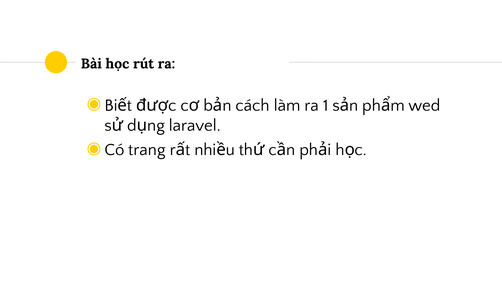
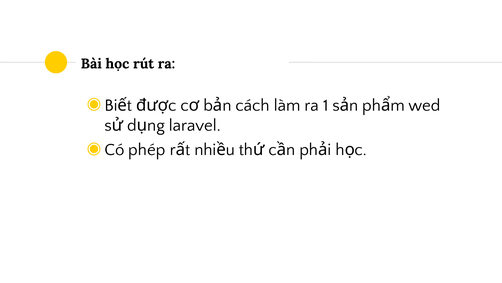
trang: trang -> phép (147, 149)
